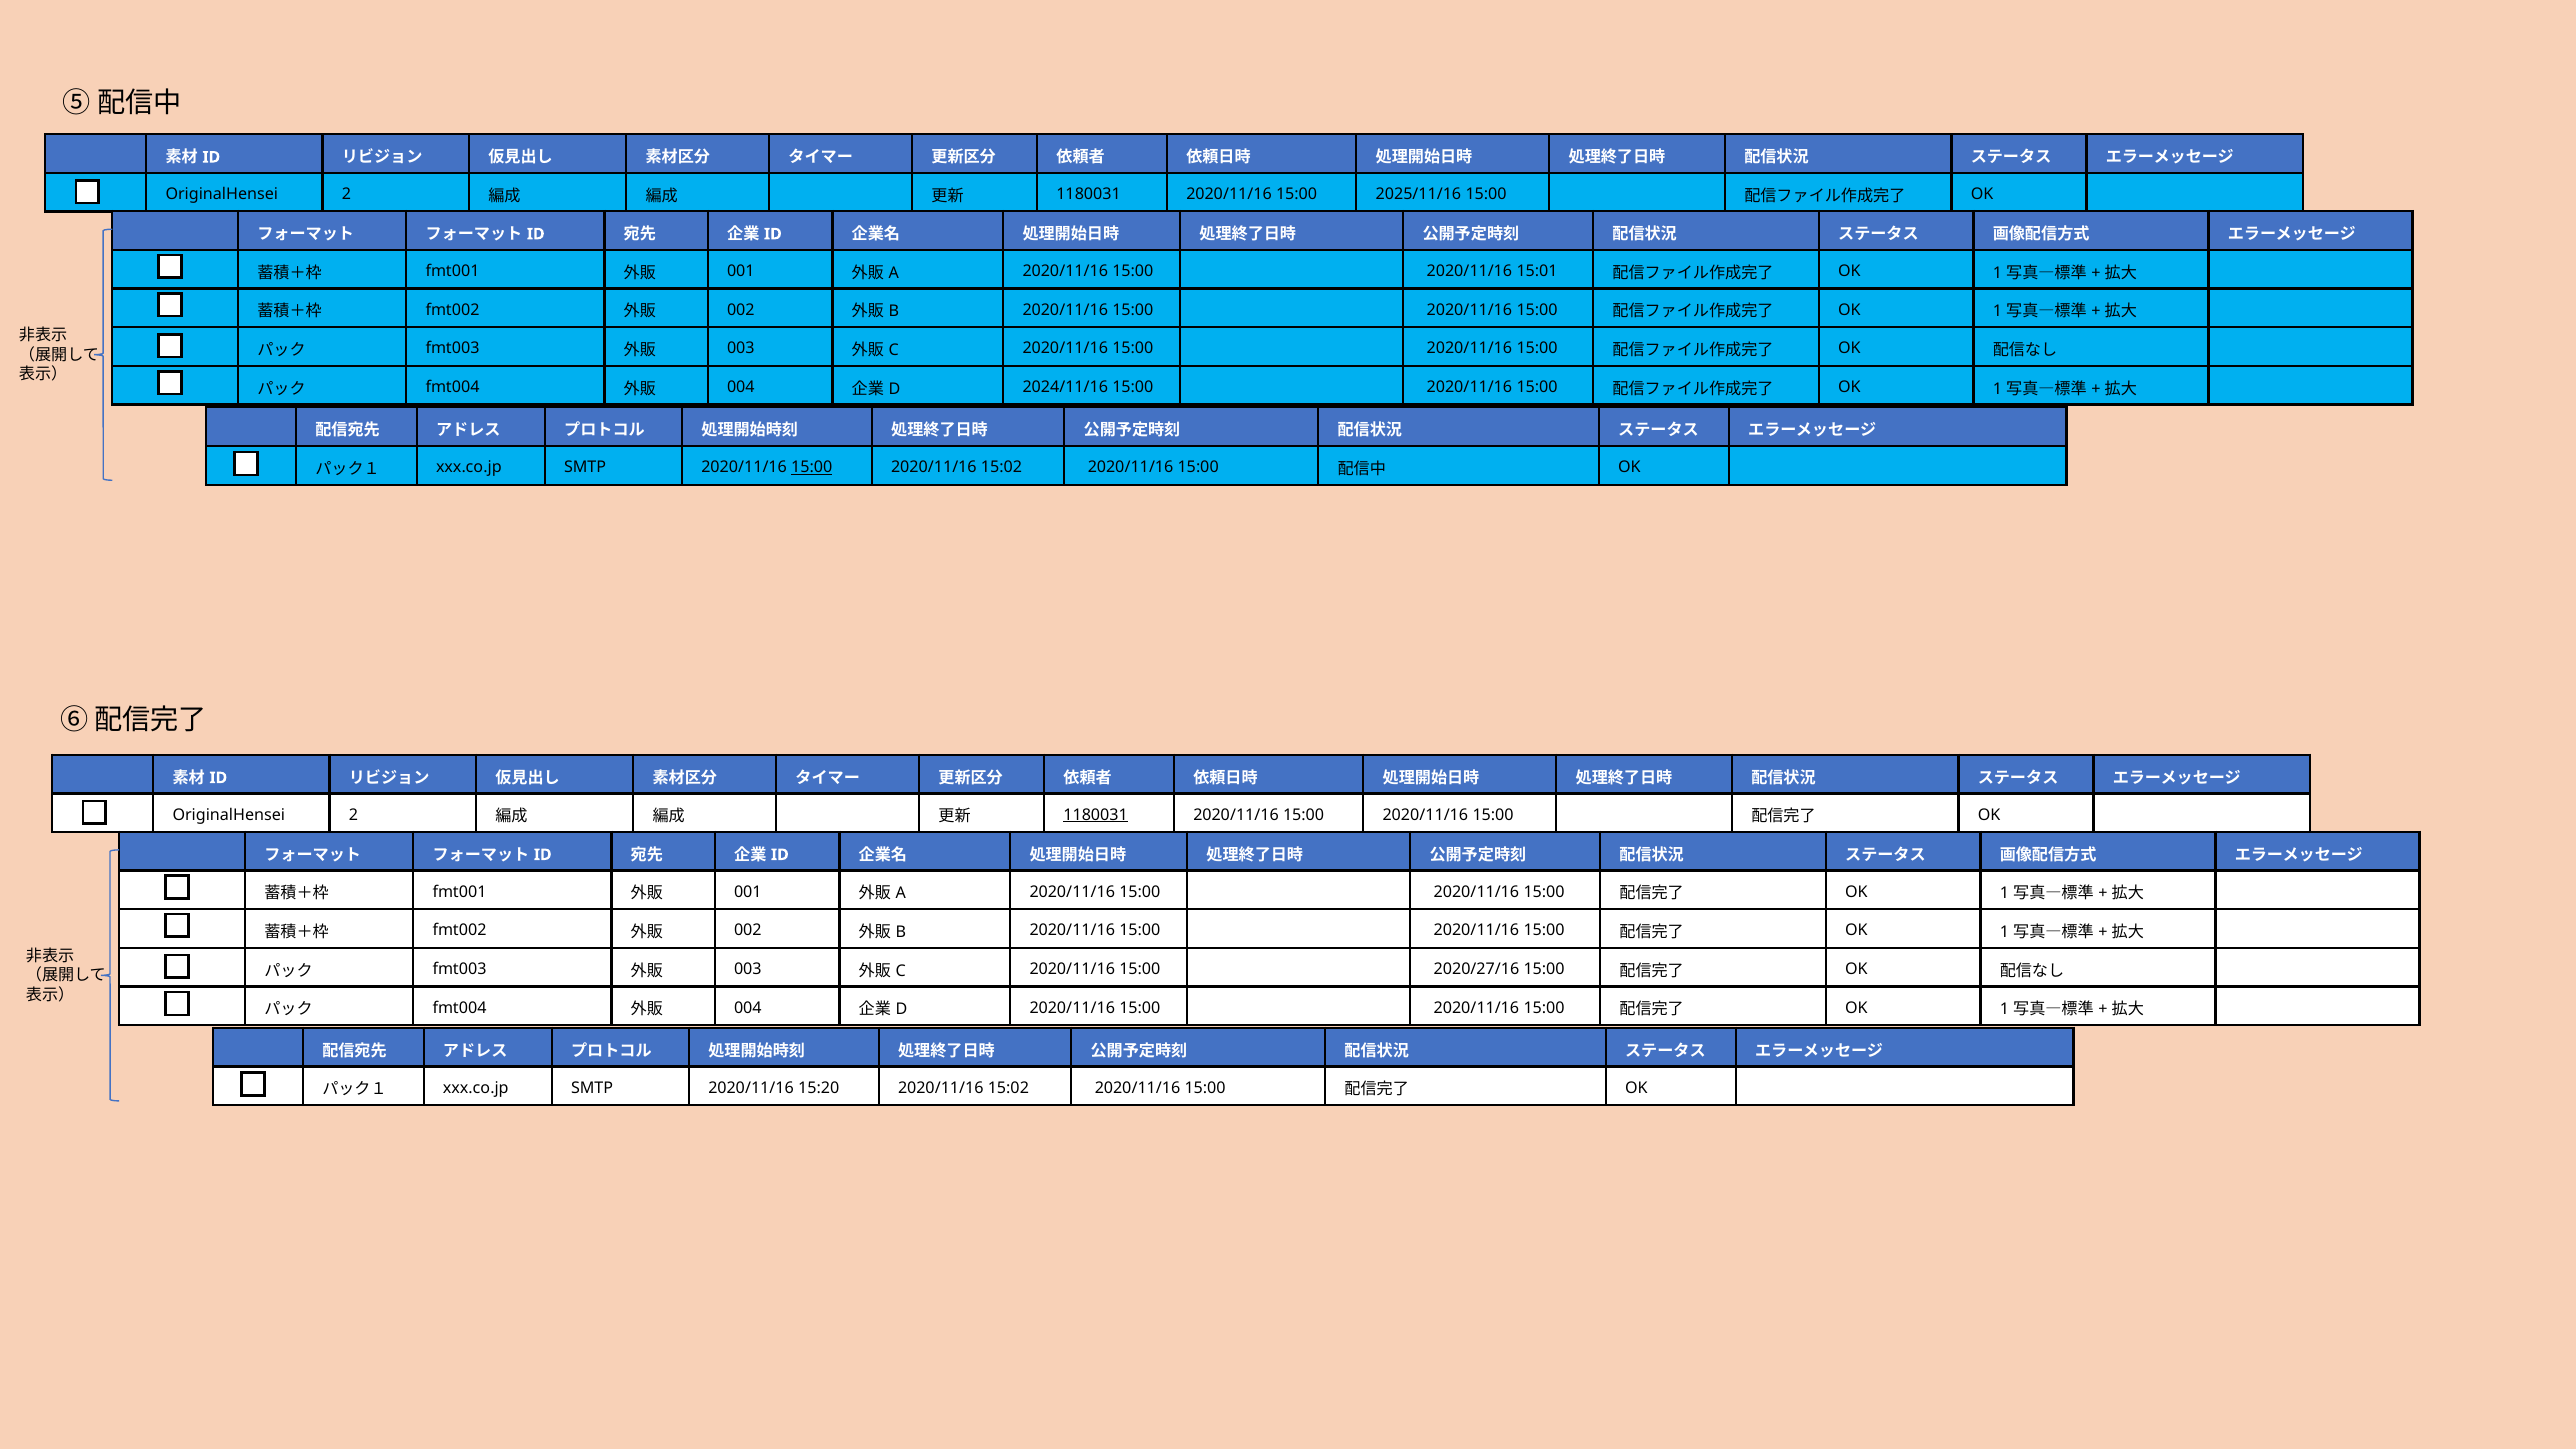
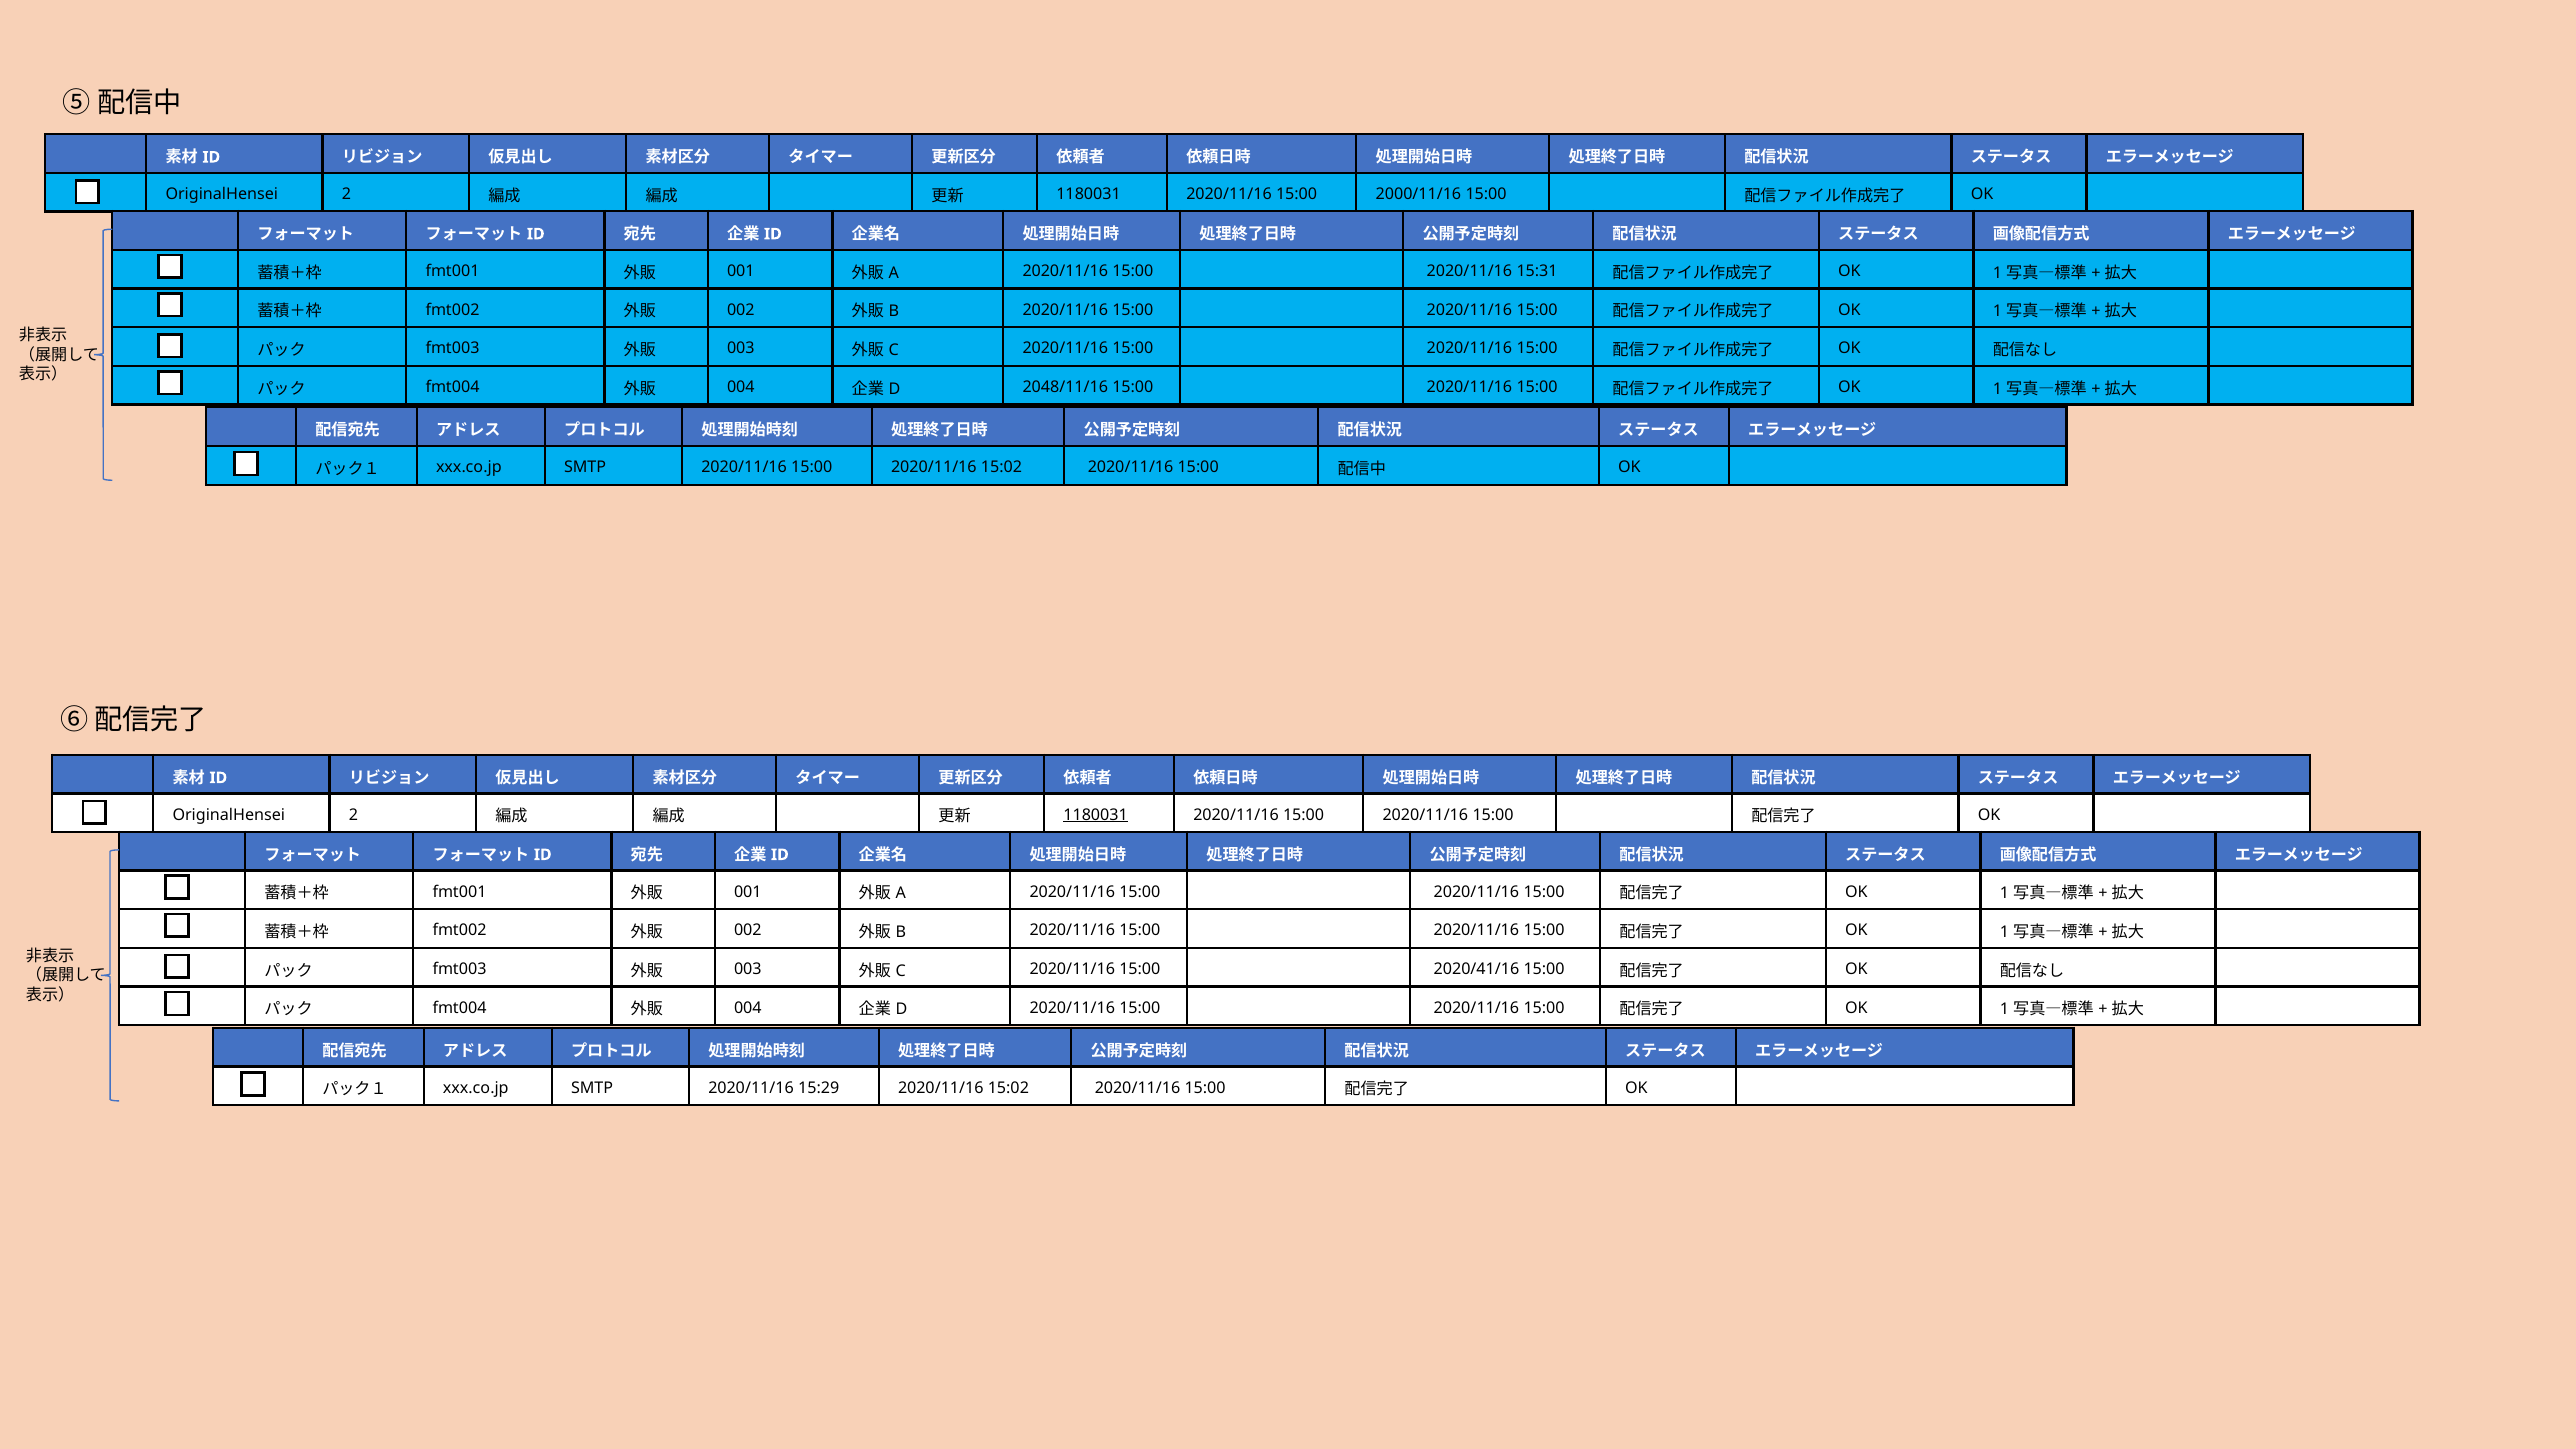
2025/11/16: 2025/11/16 -> 2000/11/16 (1418, 194)
15:01: 15:01 -> 15:31 (1537, 271)
2024/11/16: 2024/11/16 -> 2048/11/16 (1065, 387)
15:00 underline: present -> none (812, 467)
2020/27/16: 2020/27/16 -> 2020/41/16 (1476, 969)
15:20: 15:20 -> 15:29 (819, 1088)
